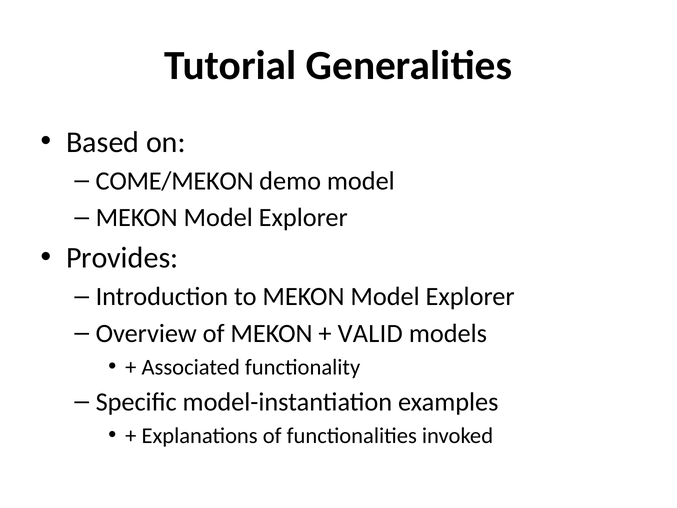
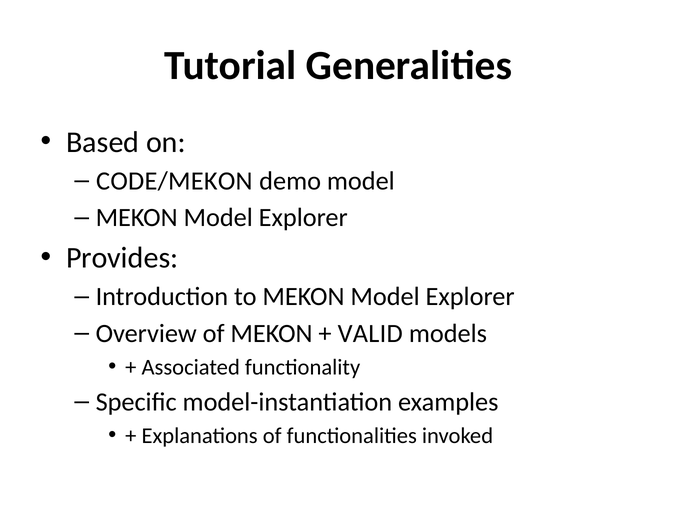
COME/MEKON: COME/MEKON -> CODE/MEKON (174, 181)
